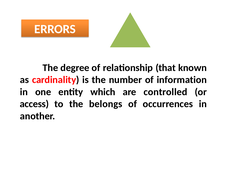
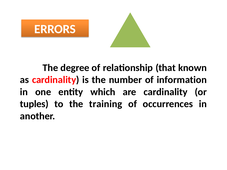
are controlled: controlled -> cardinality (166, 92)
access: access -> tuples (34, 104)
belongs: belongs -> training (106, 104)
